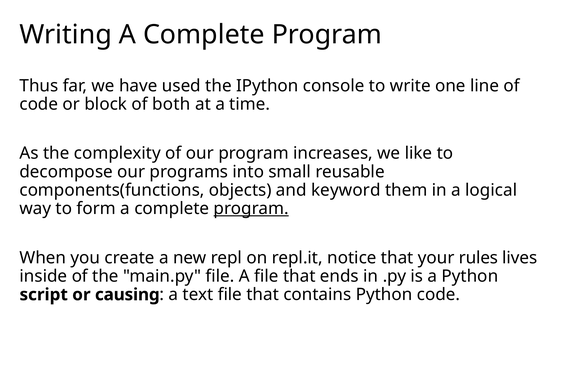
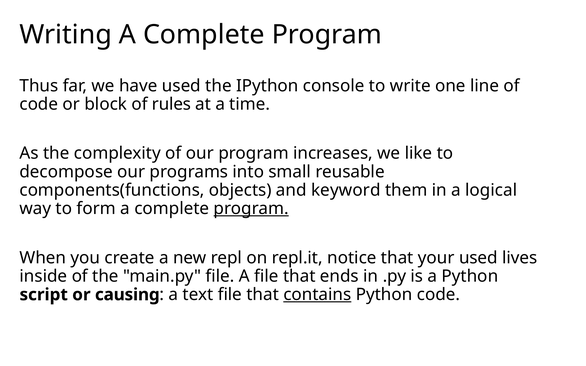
both: both -> rules (171, 104)
your rules: rules -> used (478, 258)
contains underline: none -> present (317, 295)
